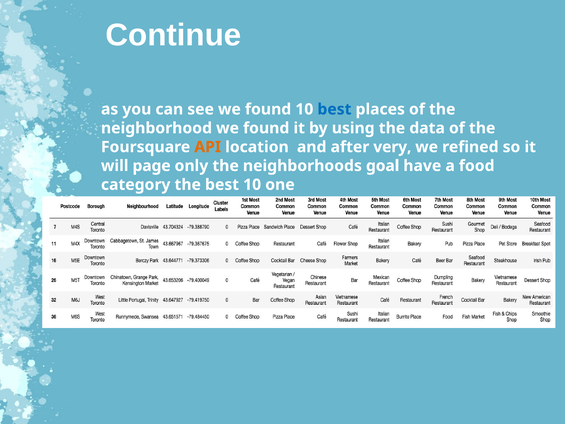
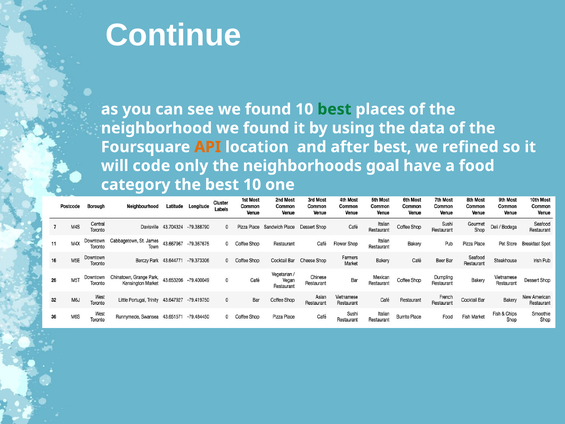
best colour: blue -> green (334, 109)
after very: very -> best (392, 147)
page: page -> code (151, 166)
